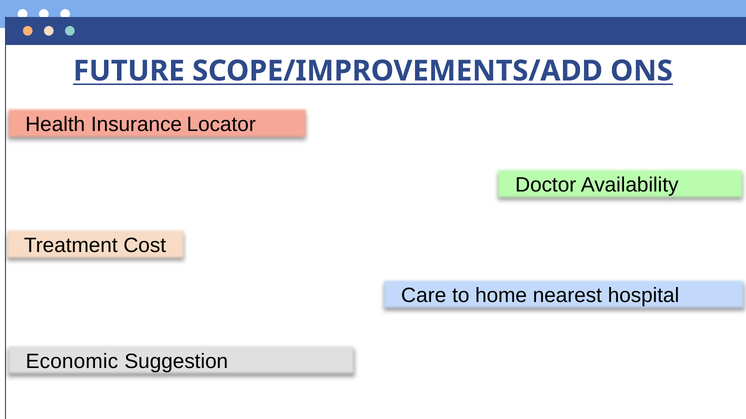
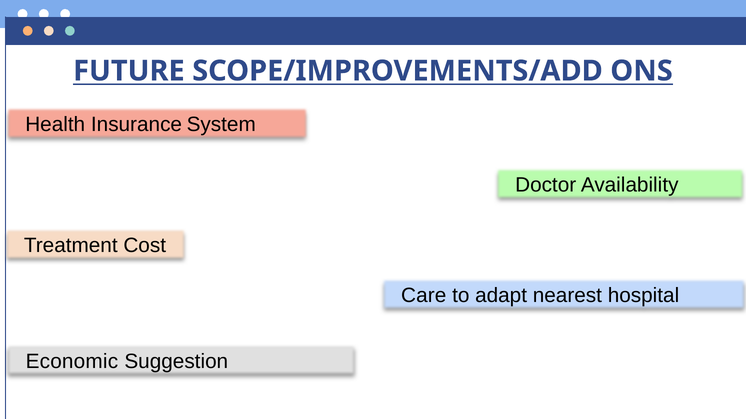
Locator: Locator -> System (221, 125)
home: home -> adapt (501, 296)
